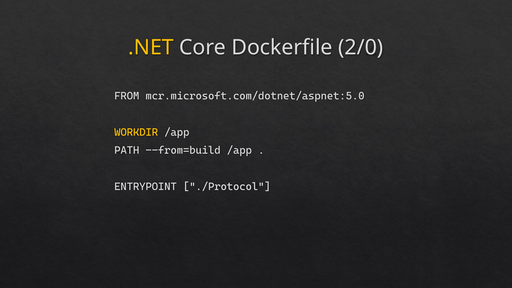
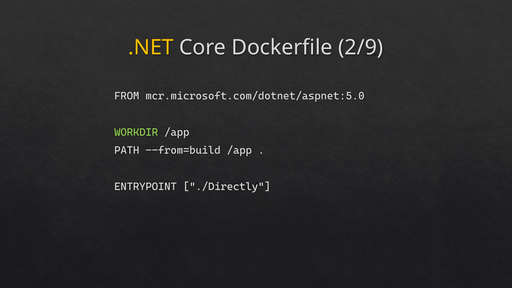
2/0: 2/0 -> 2/9 (361, 47)
WORKDIR colour: yellow -> light green (136, 132)
./Protocol: ./Protocol -> ./Directly (227, 187)
